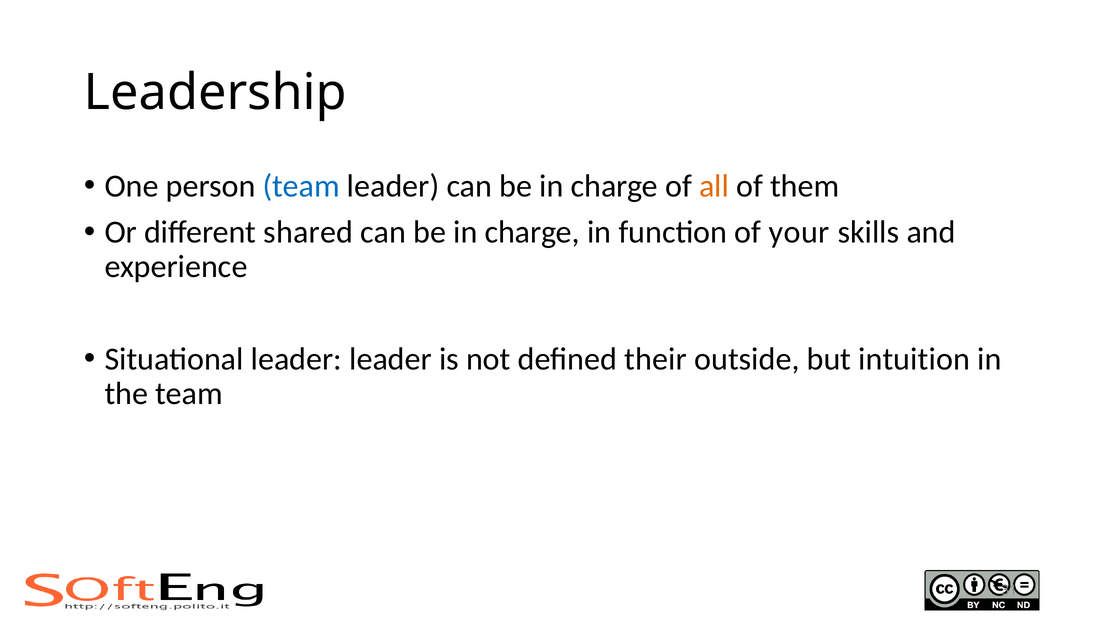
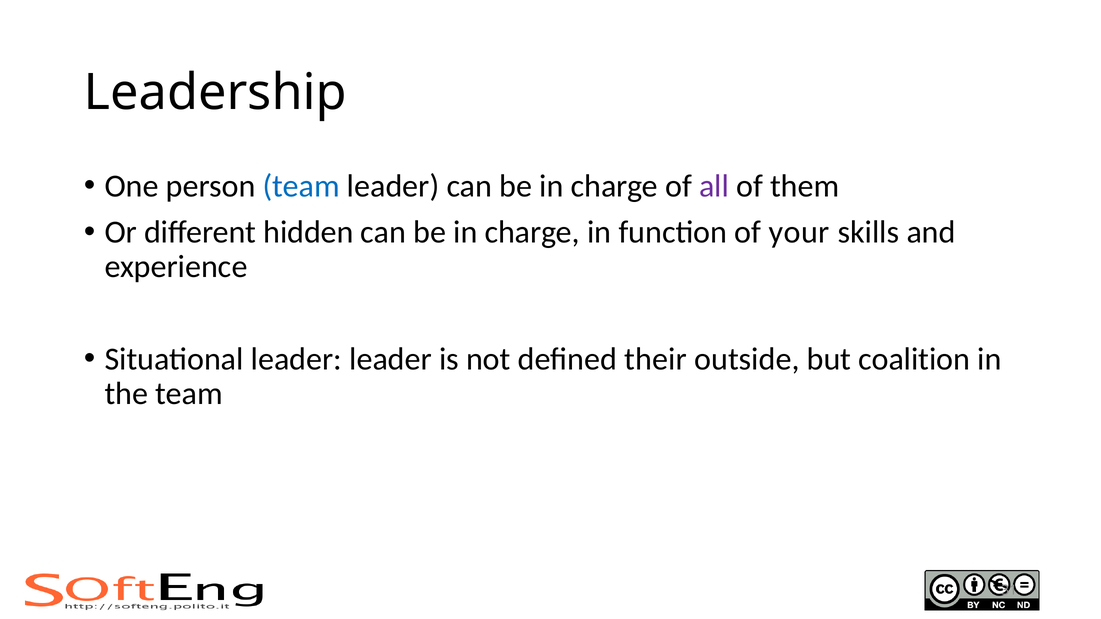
all colour: orange -> purple (714, 186)
shared: shared -> hidden (308, 232)
intuition: intuition -> coalition (914, 359)
